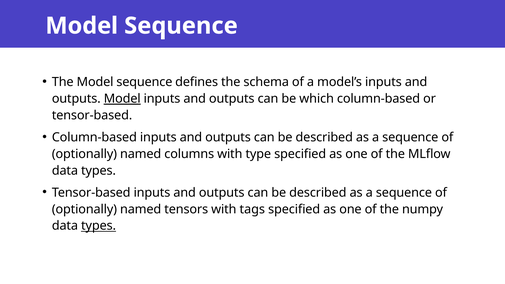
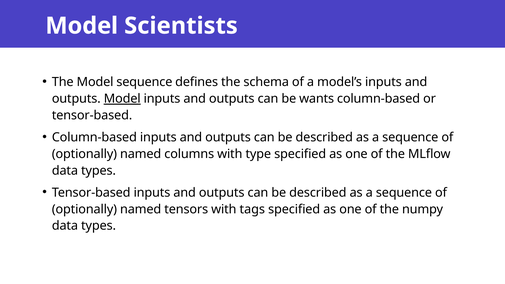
Sequence: Sequence -> Scientists (181, 26)
which: which -> wants (317, 99)
types underline: present -> none (99, 226)
